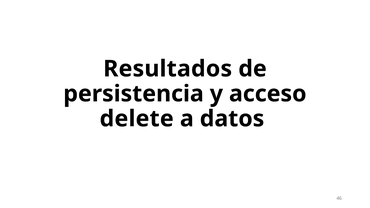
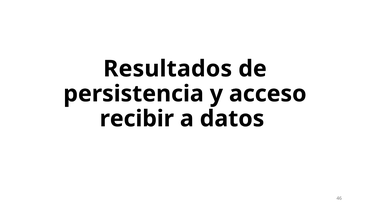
delete: delete -> recibir (137, 119)
